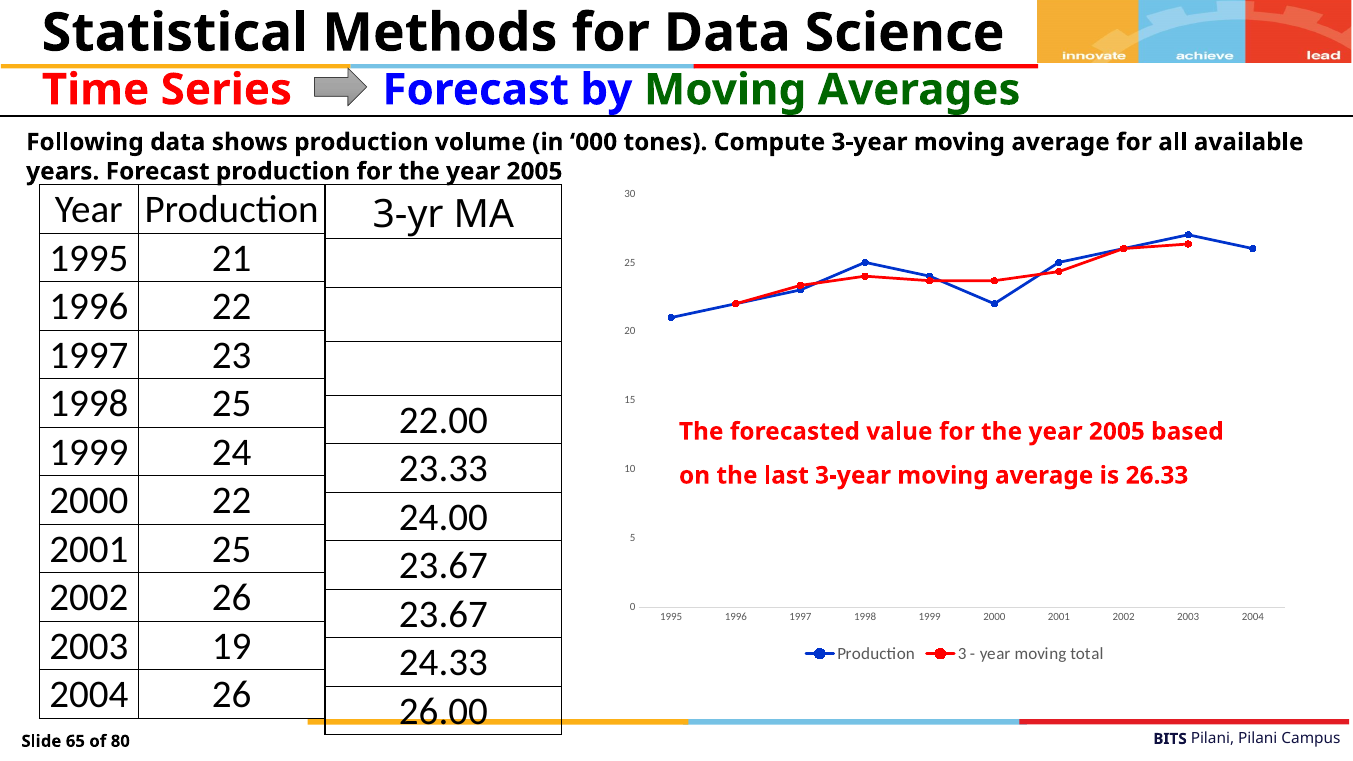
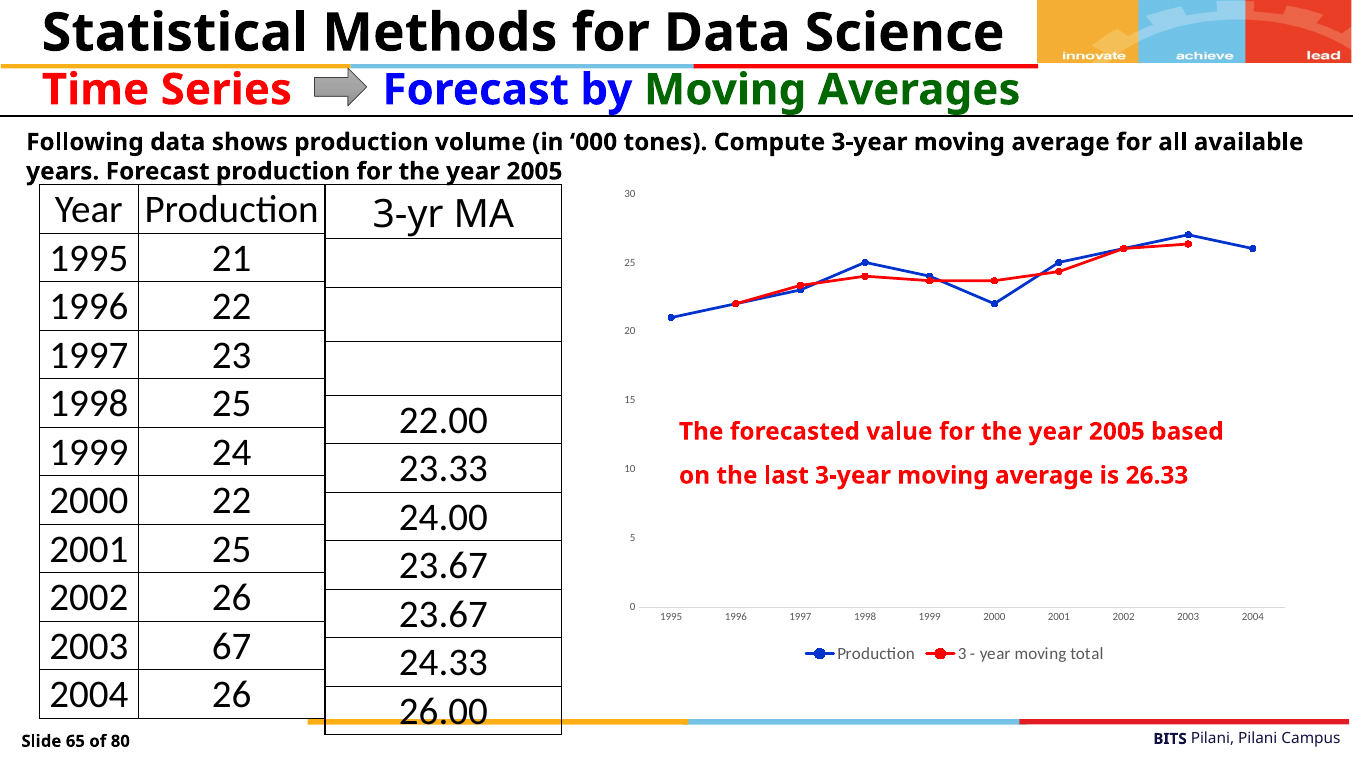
19: 19 -> 67 (232, 646)
